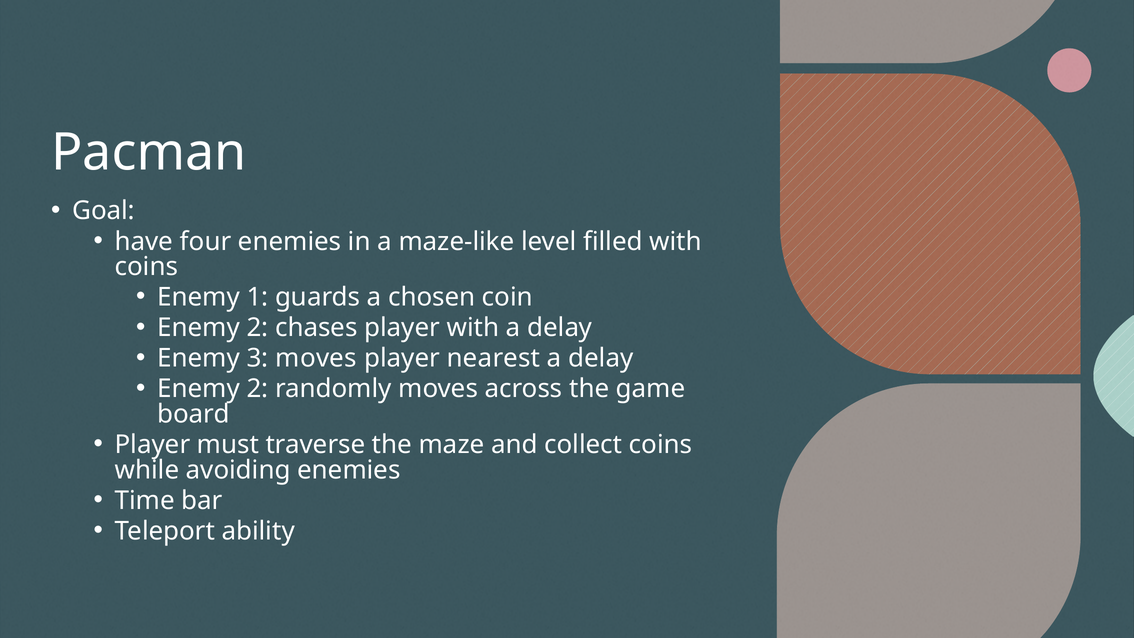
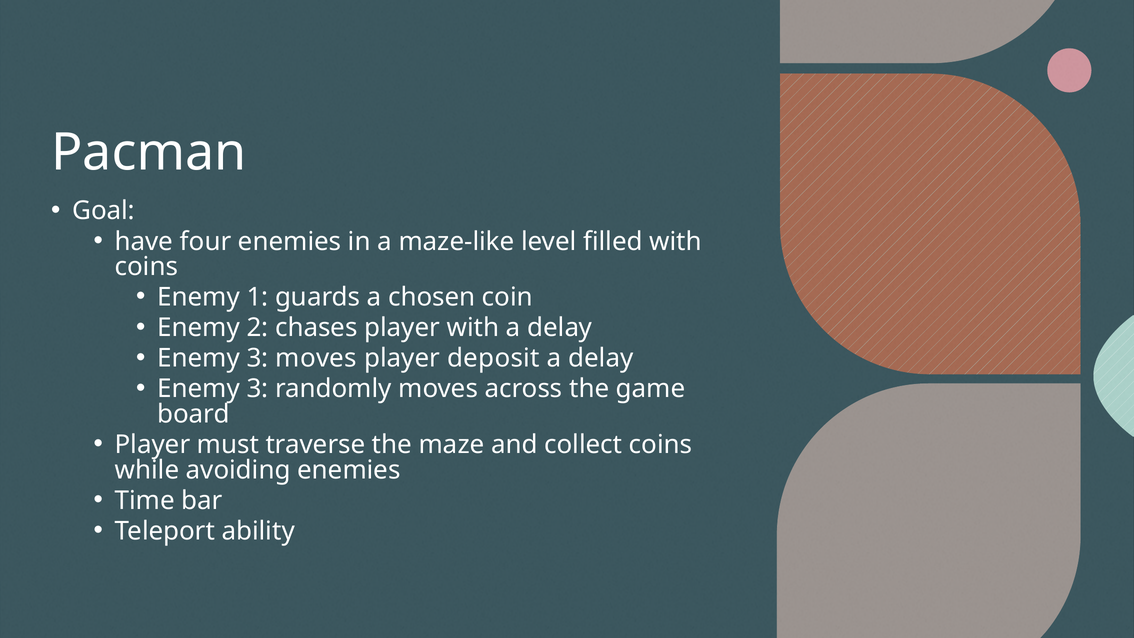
nearest: nearest -> deposit (493, 358)
2: 2 -> 3 (257, 389)
